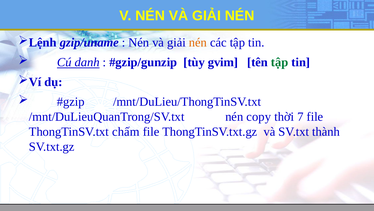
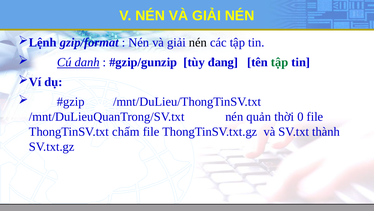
gzip/uname: gzip/uname -> gzip/format (89, 42)
nén colour: orange -> black (198, 42)
gvim: gvim -> đang (223, 62)
copy: copy -> quản (259, 116)
7: 7 -> 0 (300, 116)
